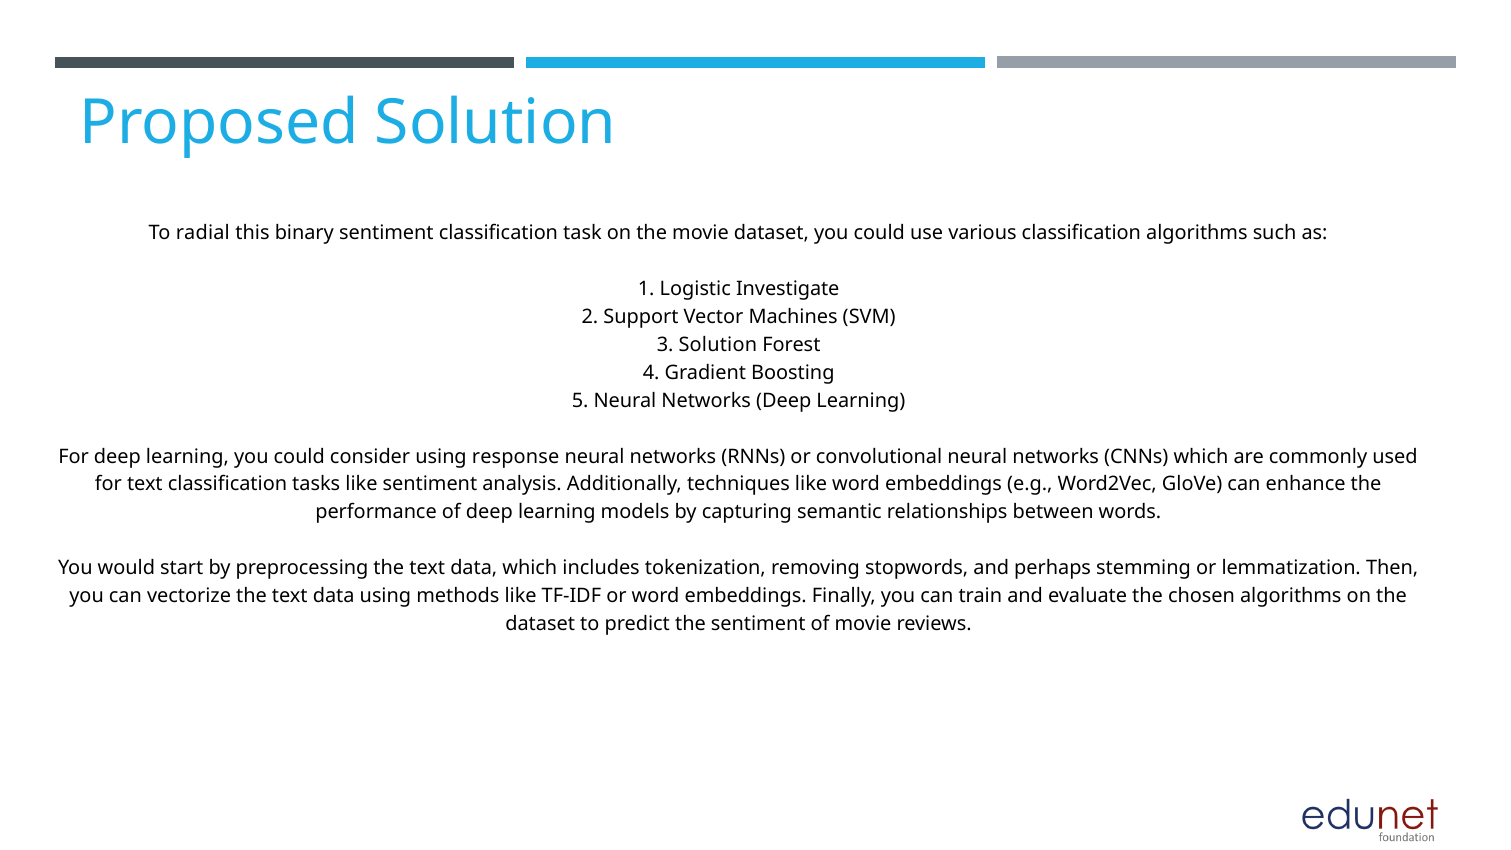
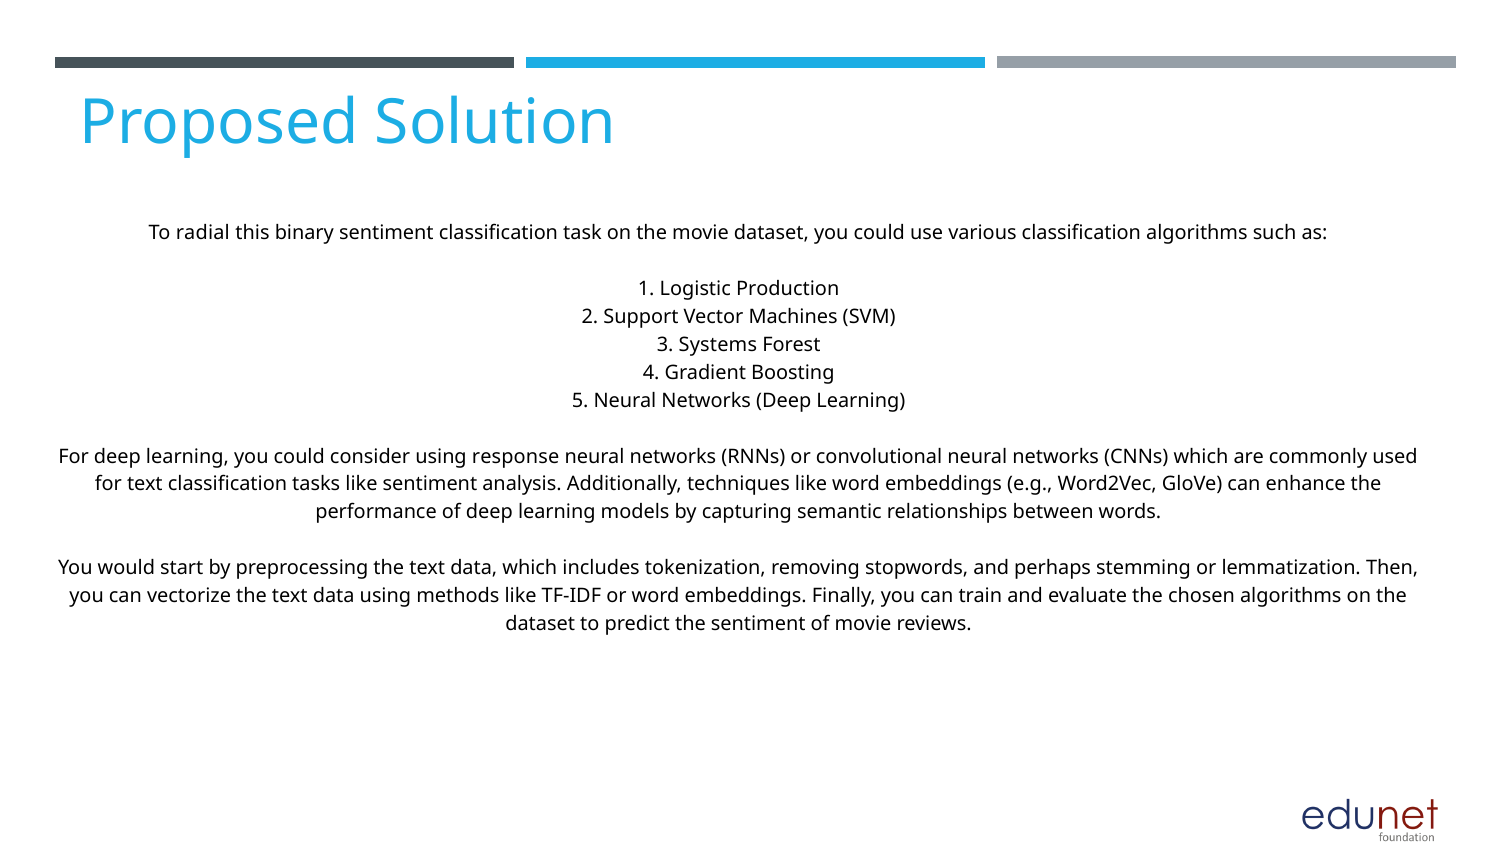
Investigate: Investigate -> Production (788, 289)
3 Solution: Solution -> Systems (718, 345)
